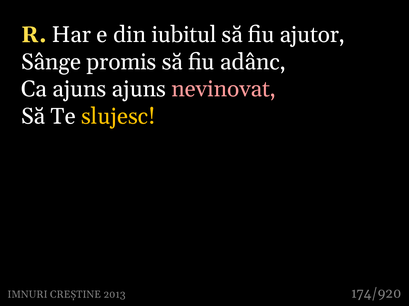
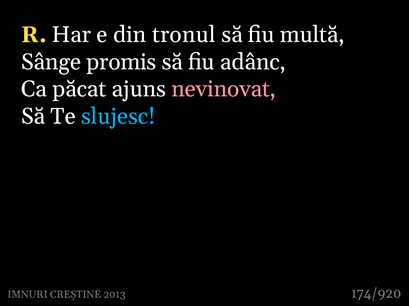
iubitul: iubitul -> tronul (184, 35)
ajutor: ajutor -> multă (312, 35)
Ca ajuns: ajuns -> păcat (79, 89)
slujesc colour: yellow -> light blue (118, 117)
